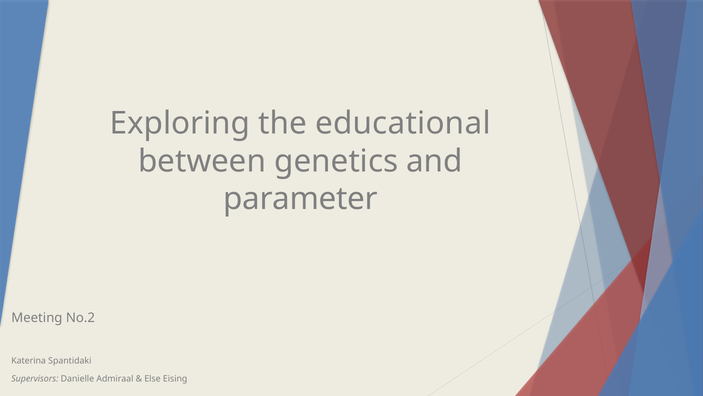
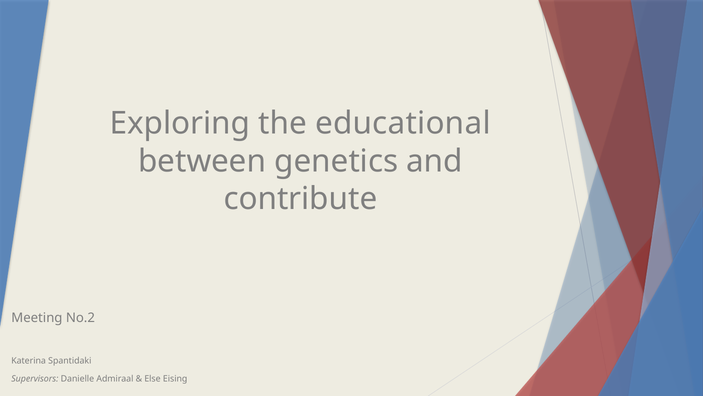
parameter: parameter -> contribute (300, 199)
